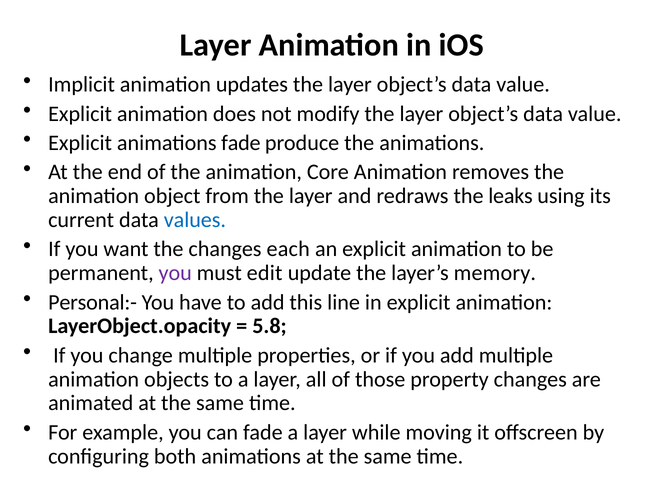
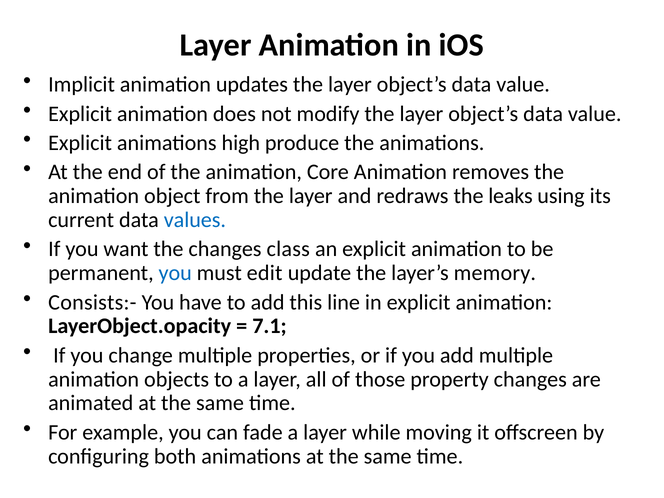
animations fade: fade -> high (241, 143)
each: each -> class (288, 249)
you colour: purple -> blue (175, 273)
Personal:-: Personal:- -> Consists:- (92, 302)
5.8: 5.8 -> 7.1 (269, 326)
